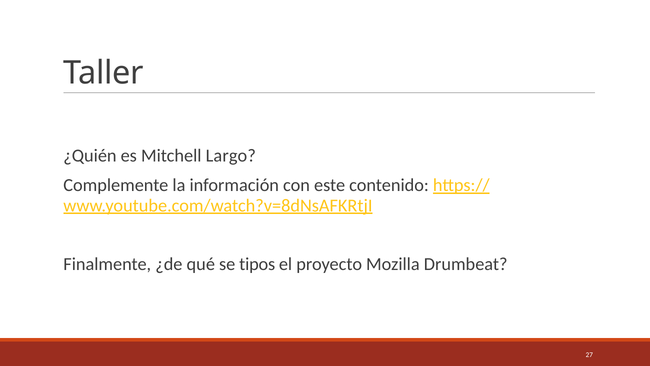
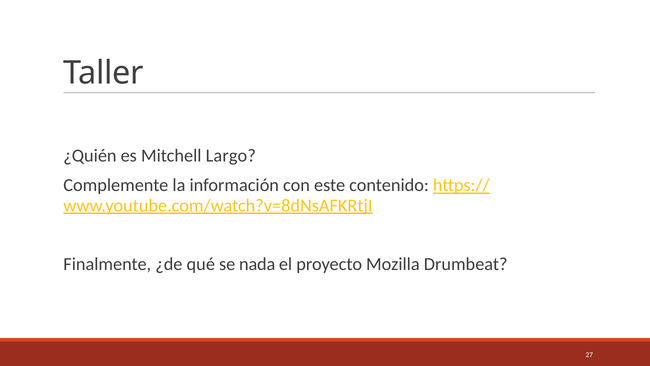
tipos: tipos -> nada (257, 264)
